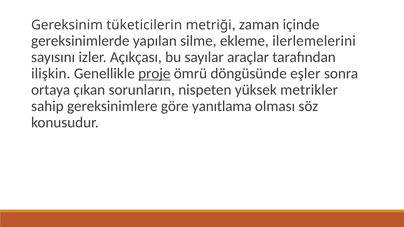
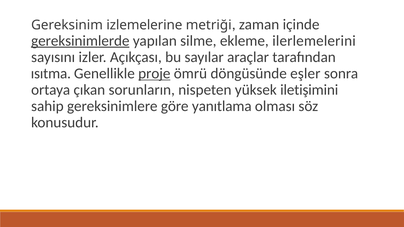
tüketicilerin: tüketicilerin -> izlemelerine (144, 25)
gereksinimlerde underline: none -> present (80, 41)
ilişkin: ilişkin -> ısıtma (51, 74)
metrikler: metrikler -> iletişimini (309, 90)
